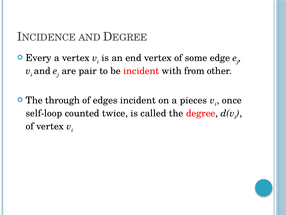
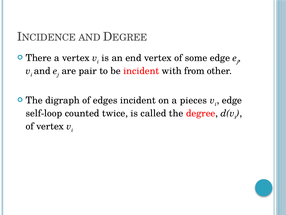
Every: Every -> There (39, 58)
through: through -> digraph (63, 100)
once: once -> edge (232, 100)
